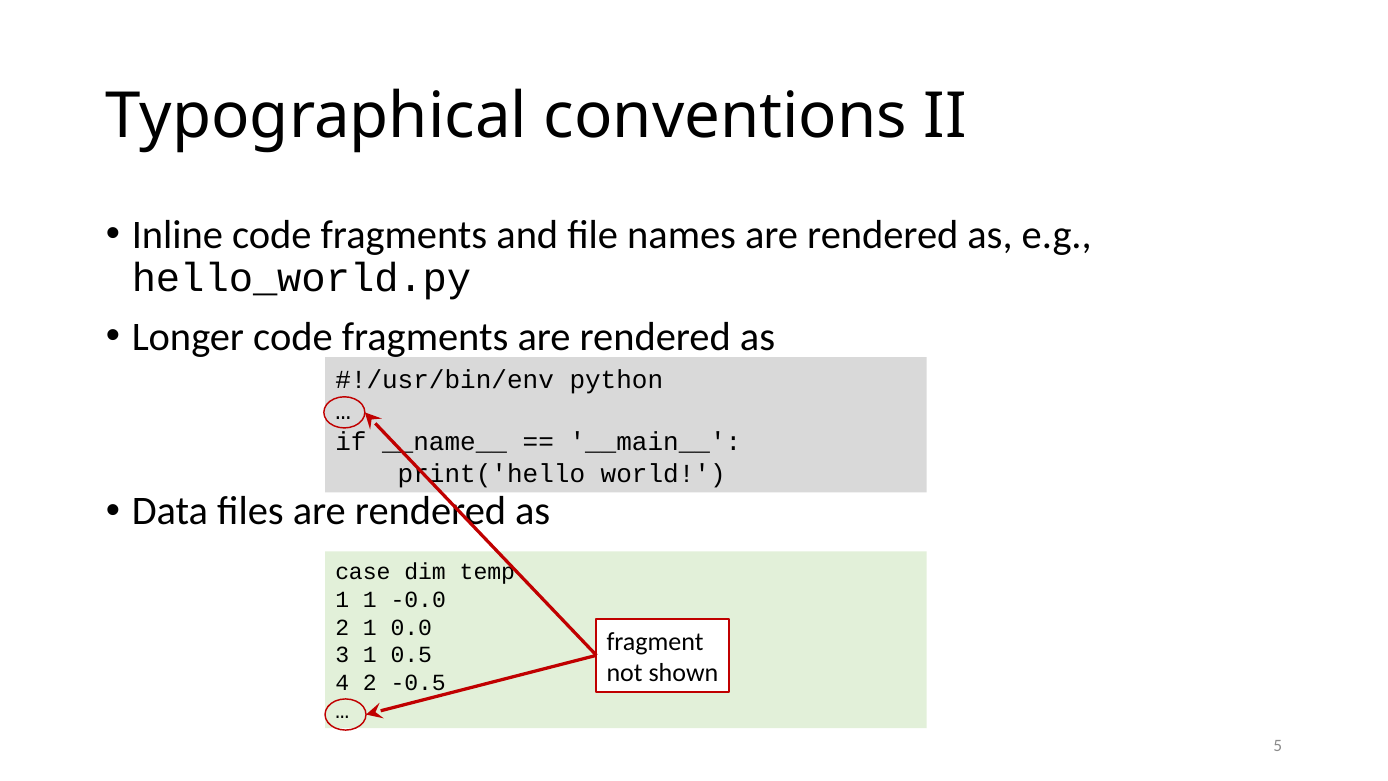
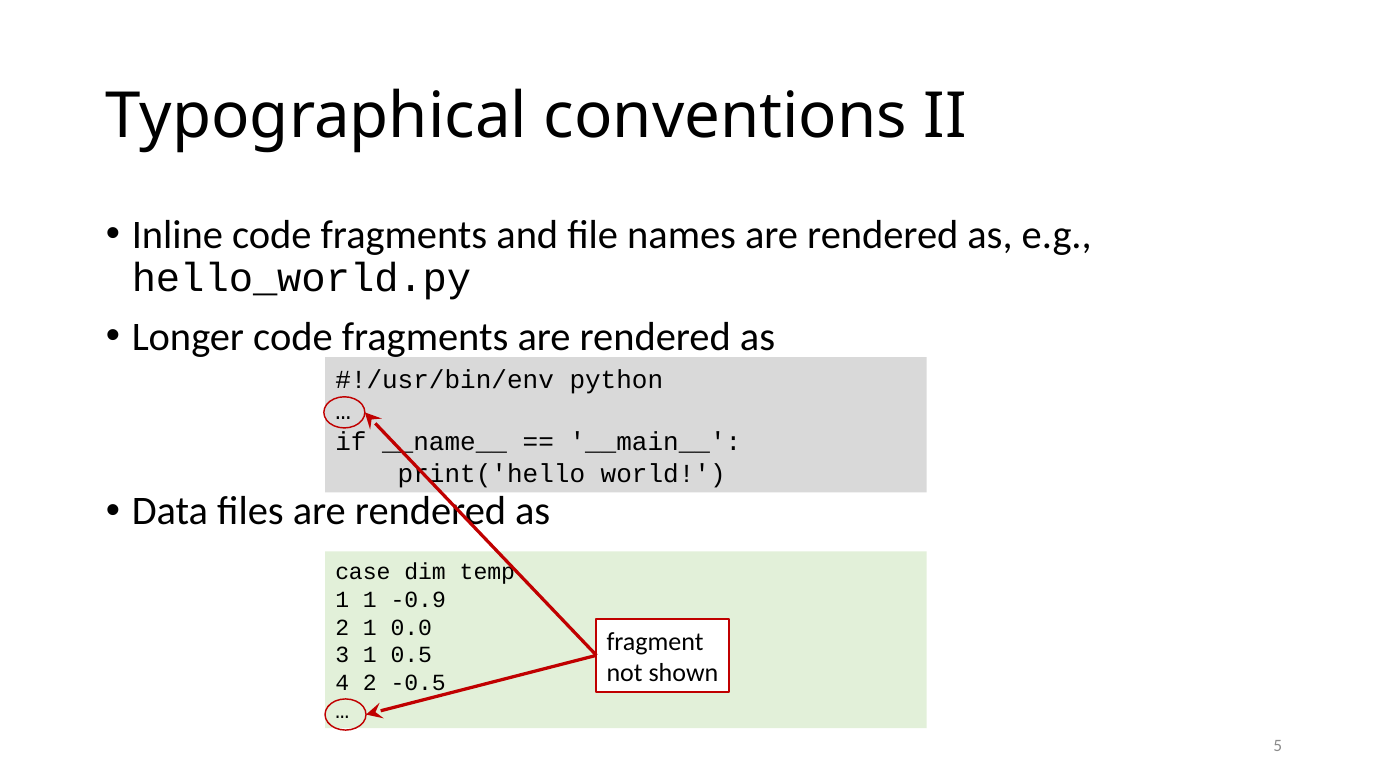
-0.0: -0.0 -> -0.9 (418, 599)
